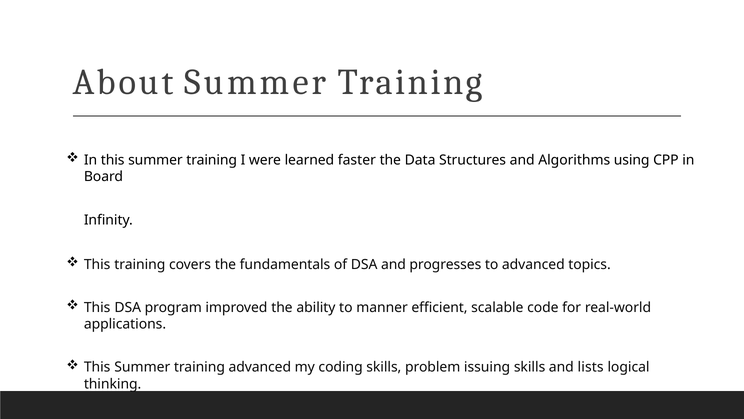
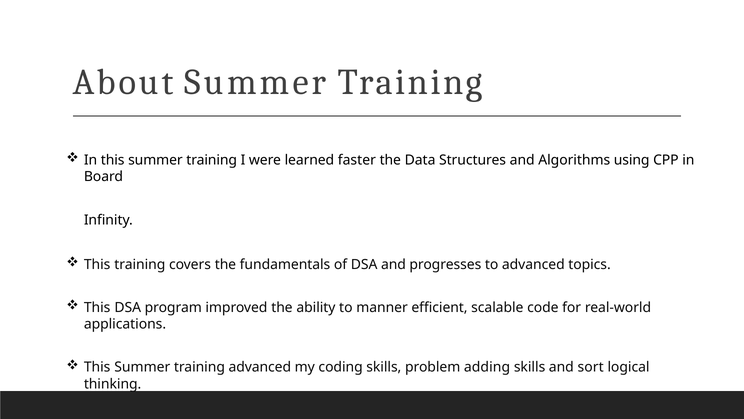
issuing: issuing -> adding (487, 367)
lists: lists -> sort (591, 367)
